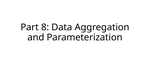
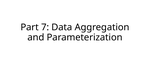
8: 8 -> 7 (45, 27)
